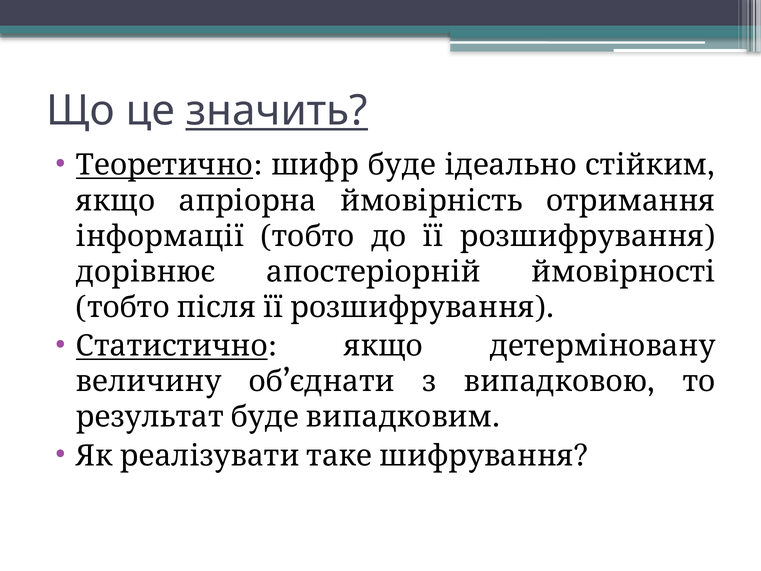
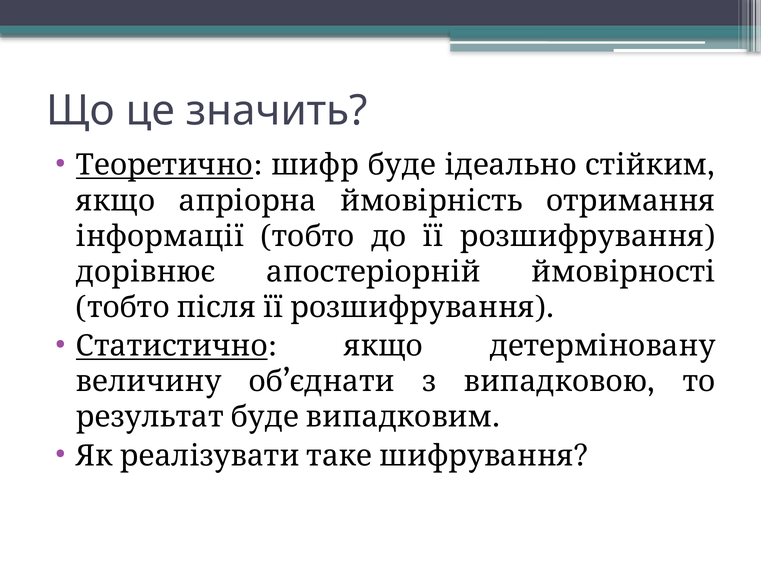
значить underline: present -> none (277, 111)
